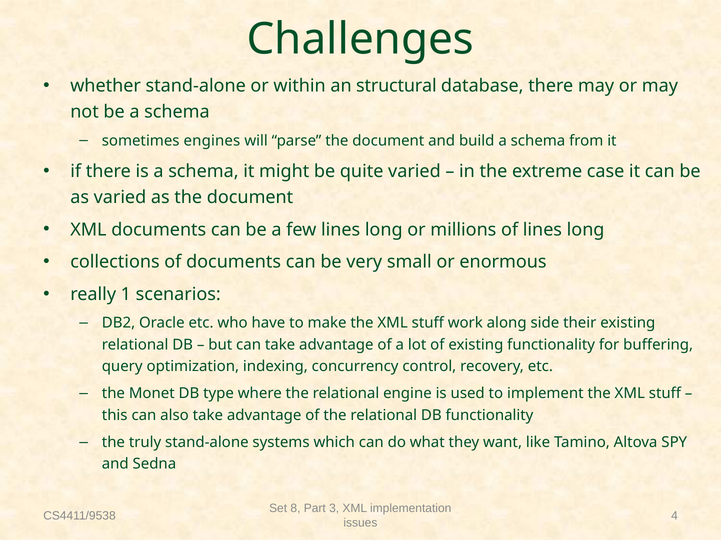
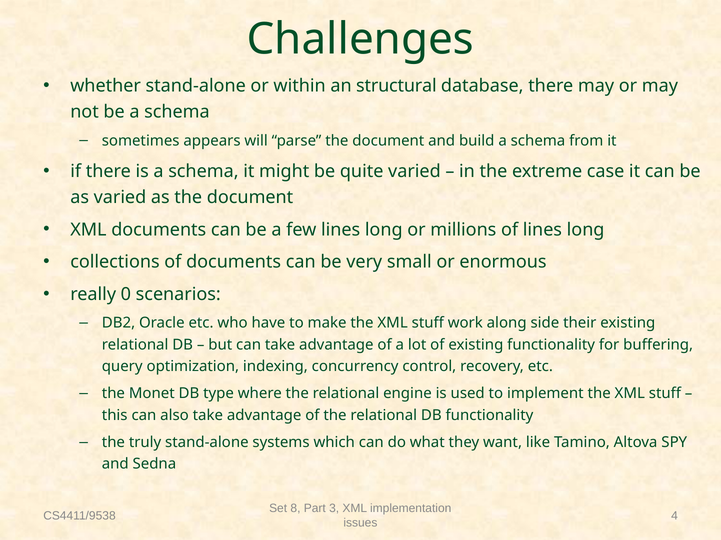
engines: engines -> appears (212, 141)
1: 1 -> 0 (126, 295)
